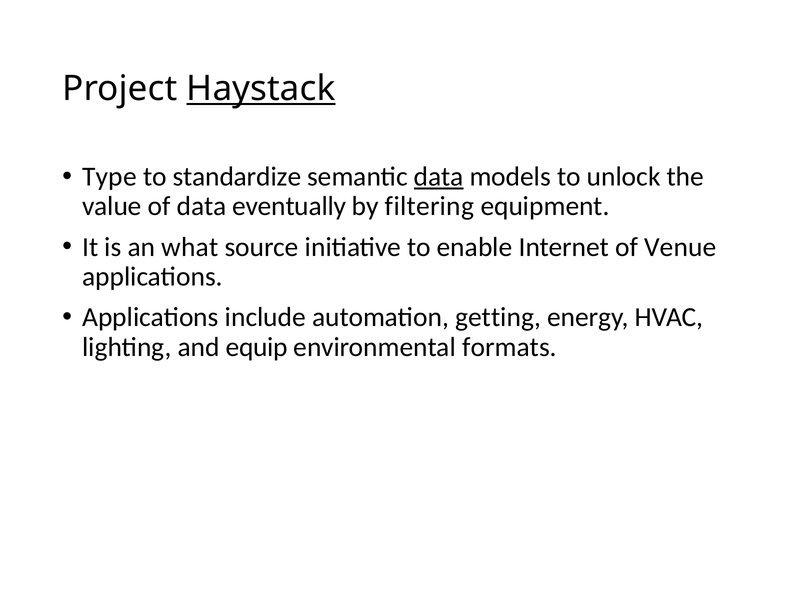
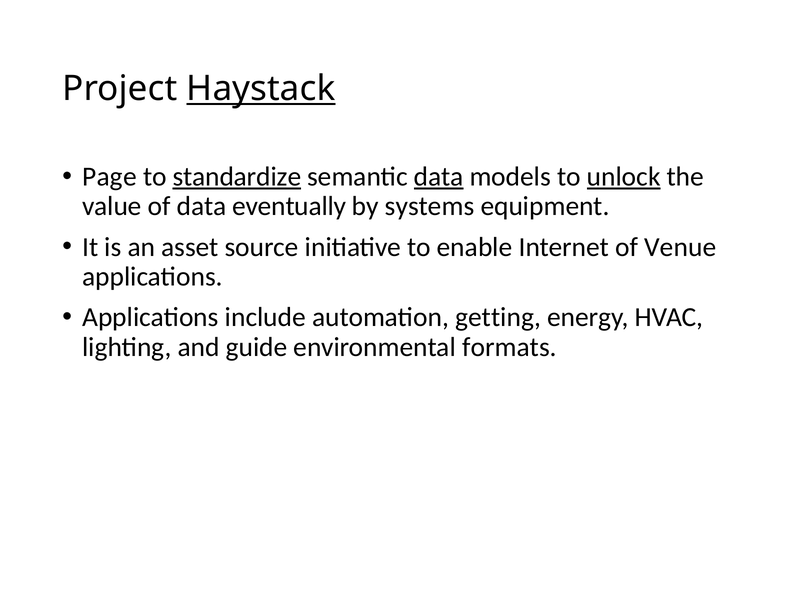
Type: Type -> Page (109, 177)
standardize underline: none -> present (237, 177)
unlock underline: none -> present (624, 177)
filtering: filtering -> systems (430, 206)
what: what -> asset (190, 247)
equip: equip -> guide (257, 347)
